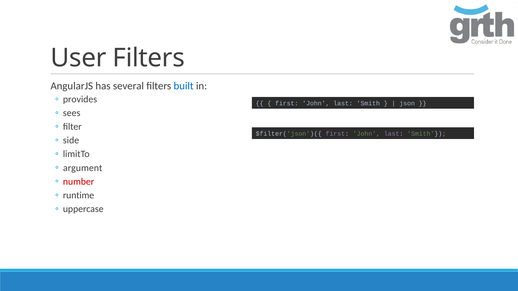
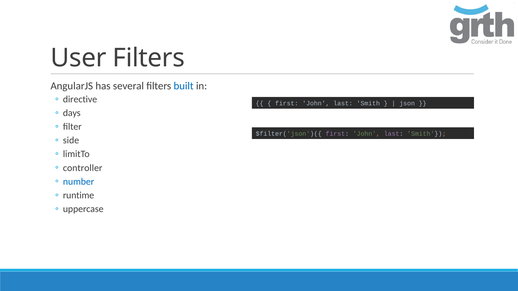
provides: provides -> directive (80, 99)
sees: sees -> days (72, 113)
argument: argument -> controller (83, 168)
number colour: red -> blue (79, 182)
